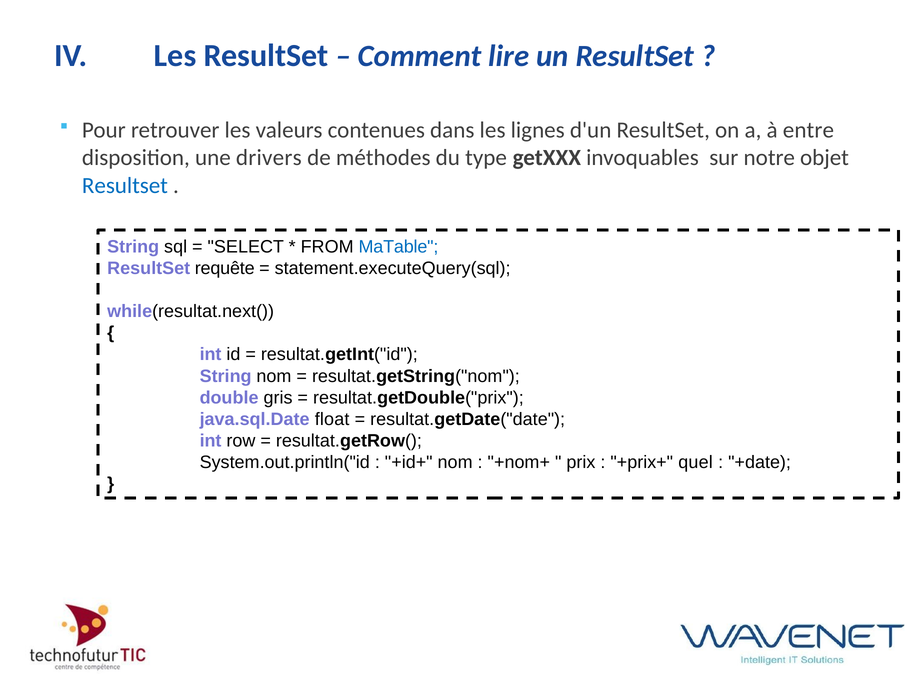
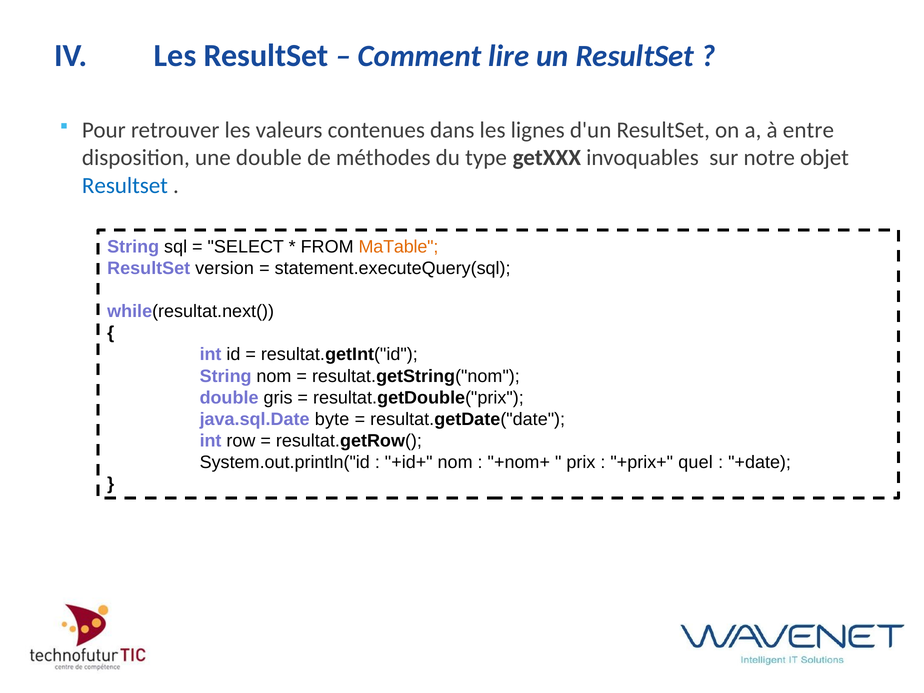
une drivers: drivers -> double (269, 158)
MaTable colour: blue -> orange (398, 247)
requête: requête -> version (225, 268)
float: float -> byte (332, 419)
